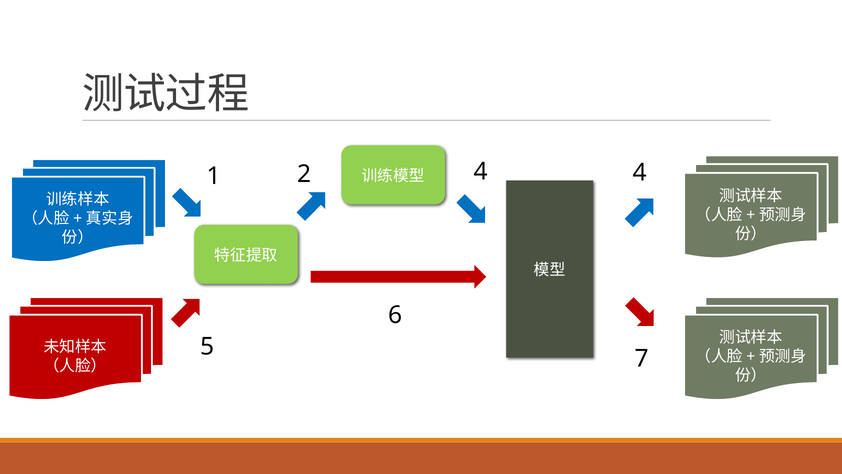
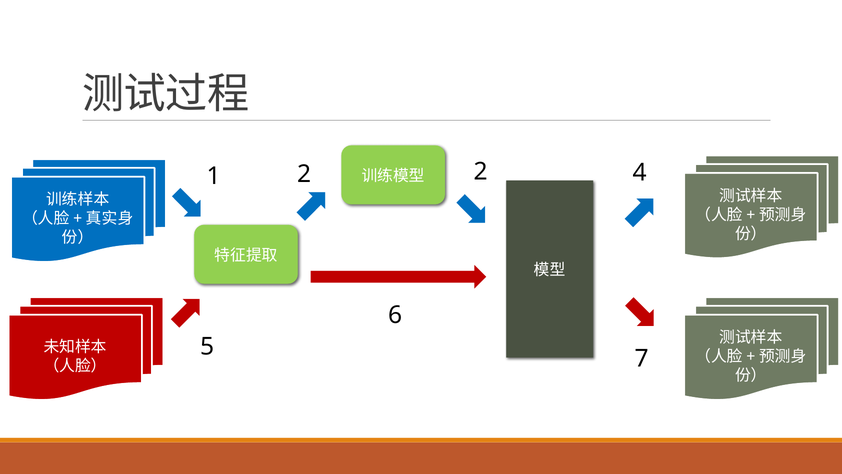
2 4: 4 -> 2 (481, 172)
